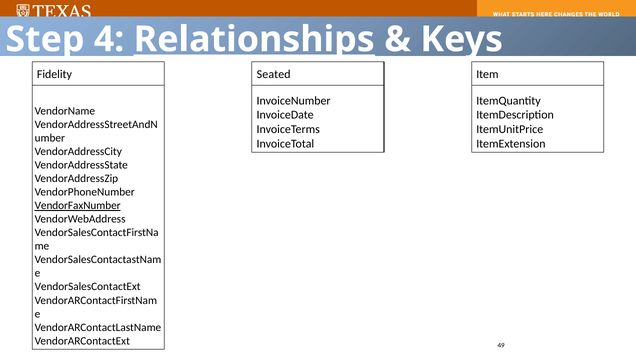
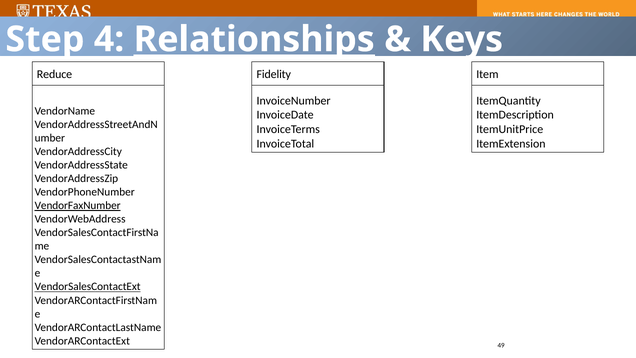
Fidelity: Fidelity -> Reduce (54, 74)
Seated: Seated -> Fidelity (274, 74)
VendorSalesContactExt underline: none -> present (88, 287)
